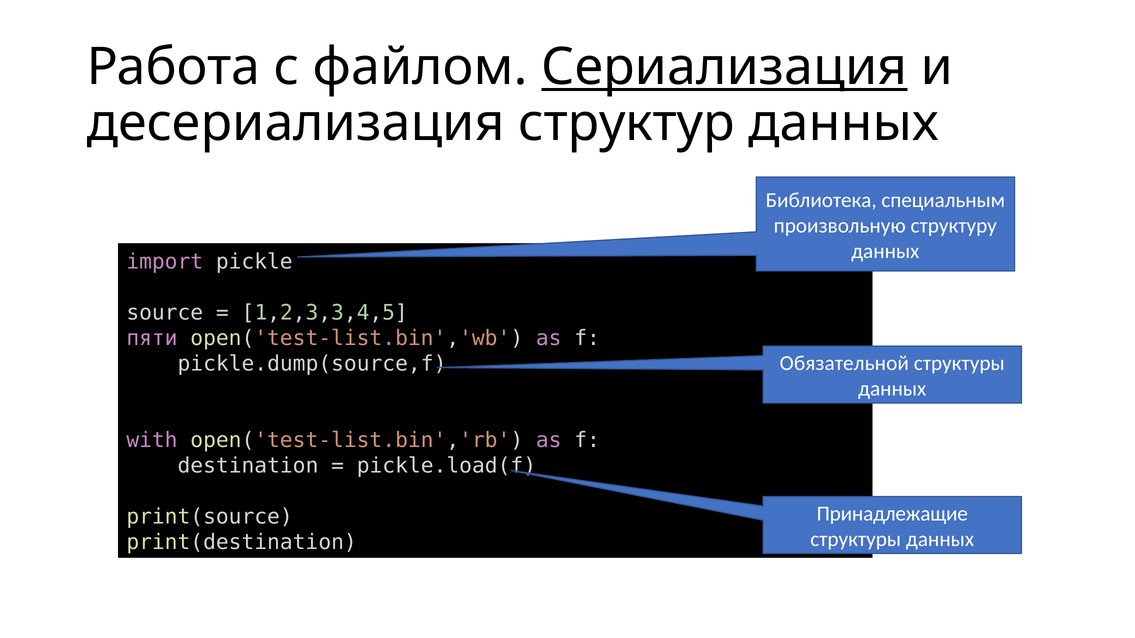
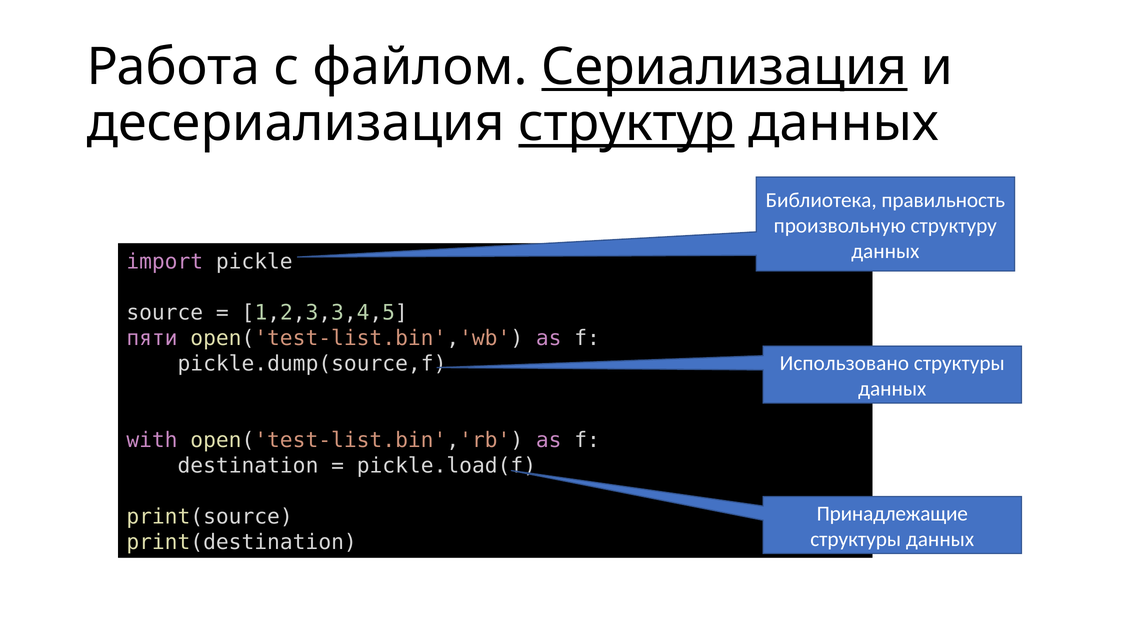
структур underline: none -> present (627, 123)
специальным: специальным -> правильность (943, 200)
Обязательной: Обязательной -> Использовано (844, 364)
